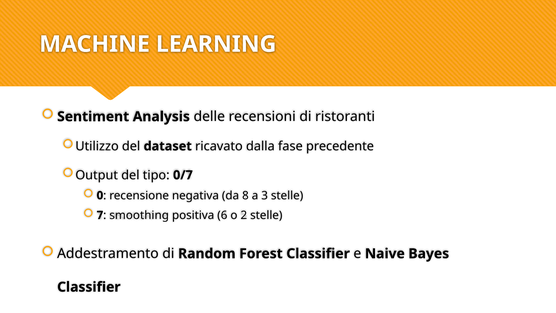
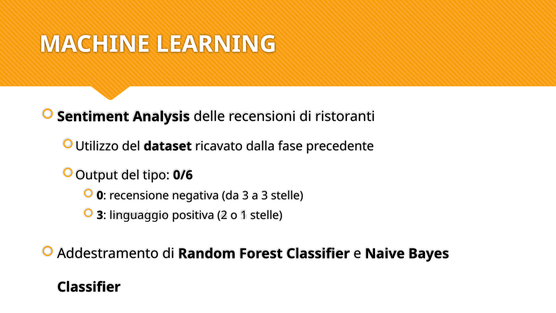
0/7: 0/7 -> 0/6 (183, 175)
da 8: 8 -> 3 (245, 195)
7: 7 -> 3 (100, 215)
smoothing: smoothing -> linguaggio (139, 215)
6: 6 -> 2 (222, 215)
2: 2 -> 1 (244, 215)
